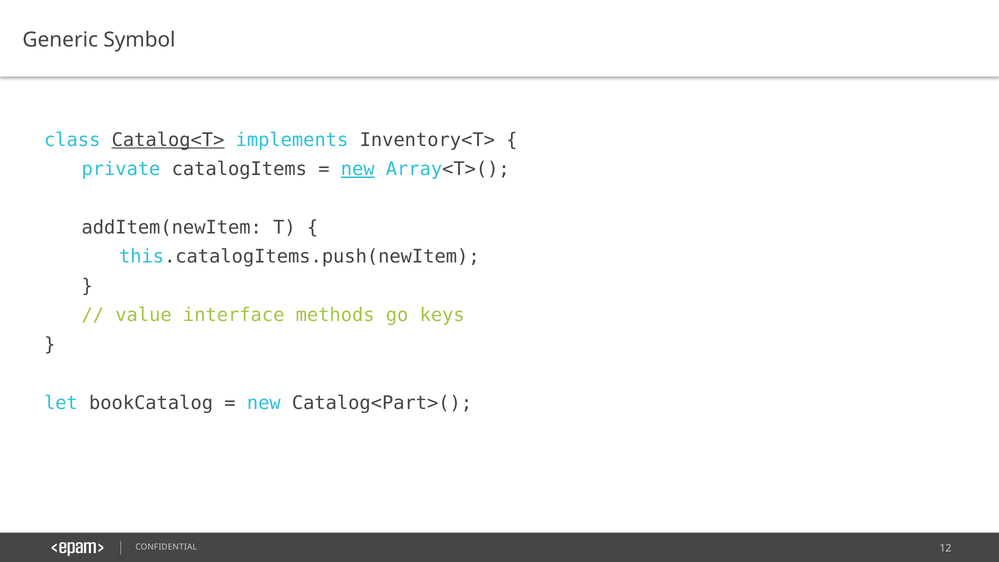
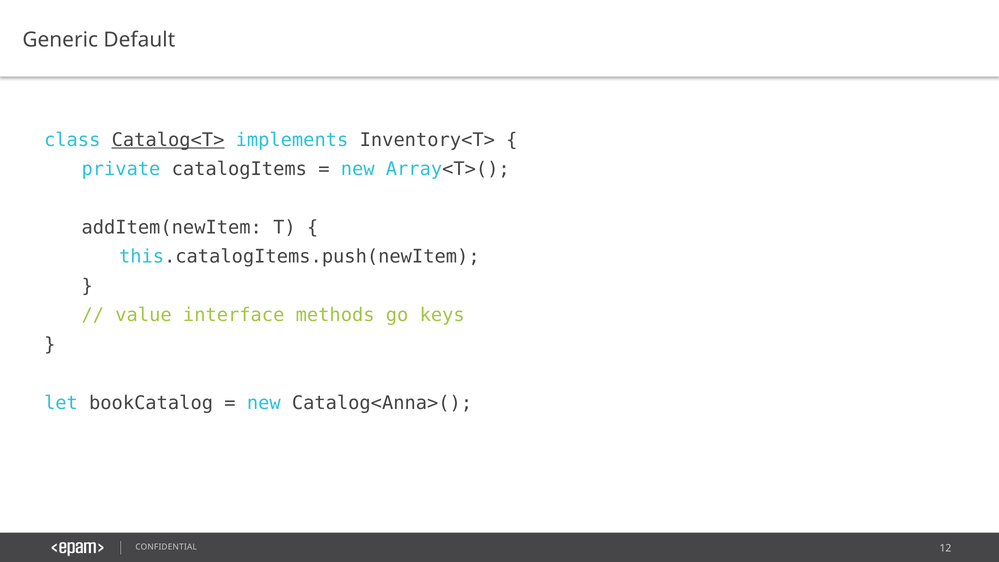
Symbol: Symbol -> Default (139, 40)
new underline: present -> none (358, 169)
Catalog<Part>(: Catalog<Part>( -> Catalog<Anna>( (382, 403)
